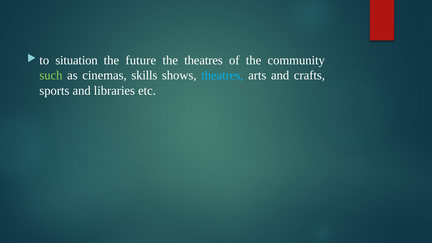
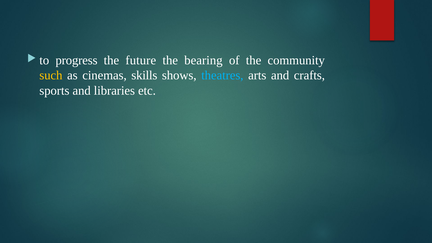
situation: situation -> progress (77, 60)
the theatres: theatres -> bearing (203, 60)
such colour: light green -> yellow (51, 75)
